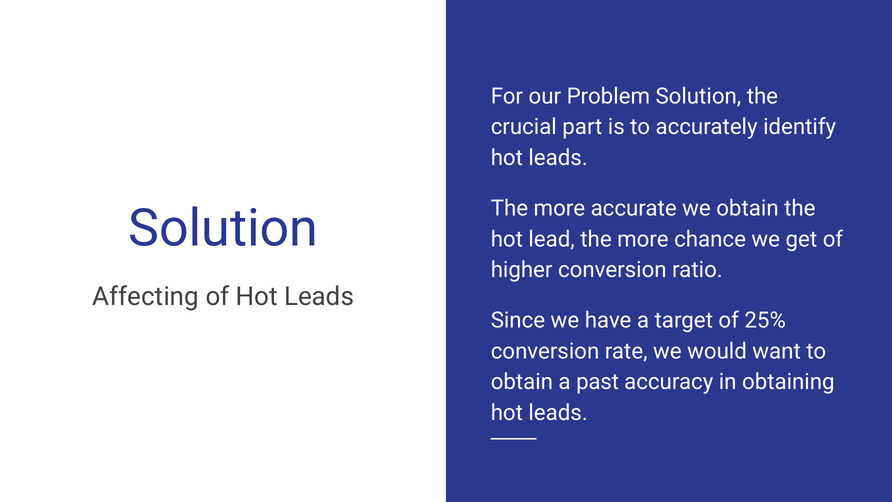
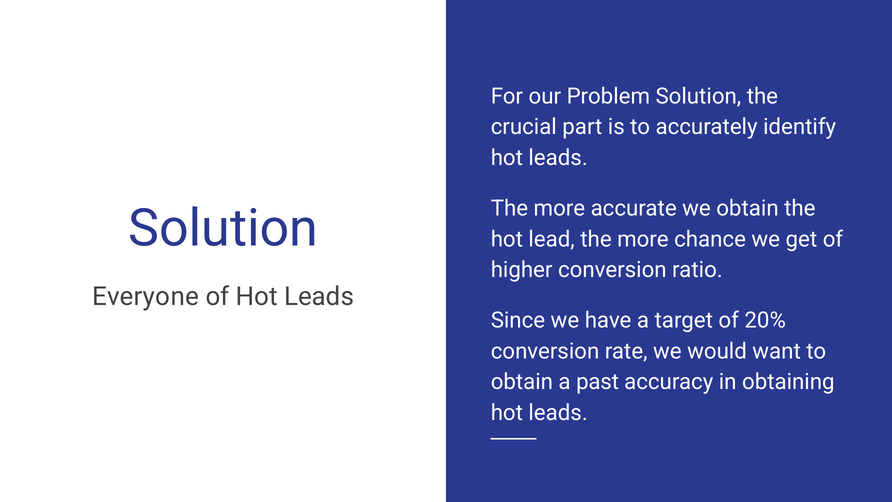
Affecting: Affecting -> Everyone (146, 296)
25%: 25% -> 20% (765, 320)
